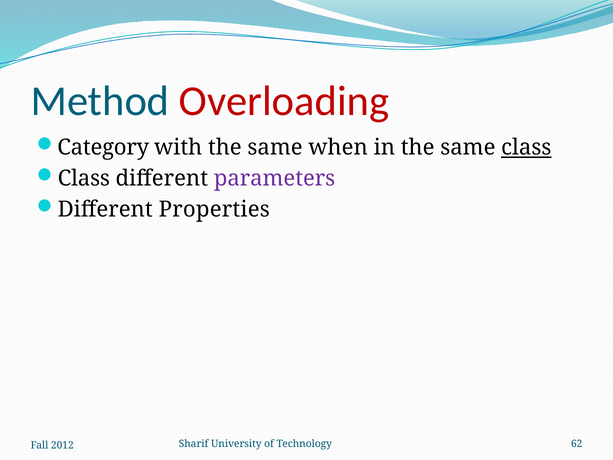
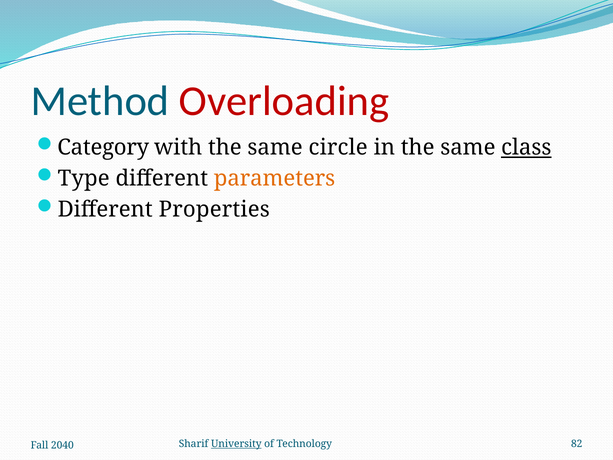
when: when -> circle (338, 148)
Class: Class -> Type (84, 179)
parameters colour: purple -> orange (275, 179)
University underline: none -> present (236, 444)
62: 62 -> 82 (577, 444)
2012: 2012 -> 2040 (62, 445)
